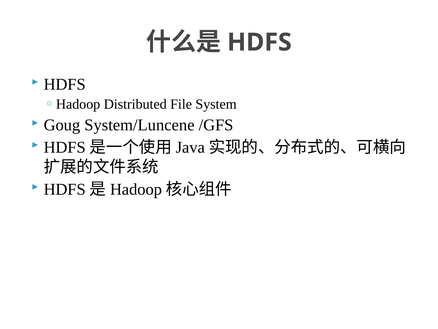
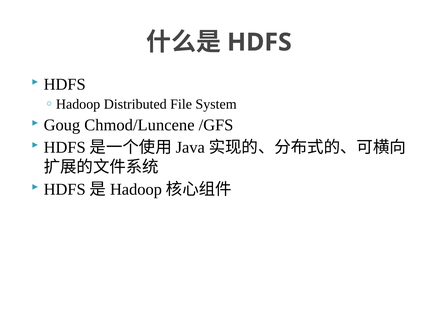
System/Luncene: System/Luncene -> Chmod/Luncene (139, 125)
